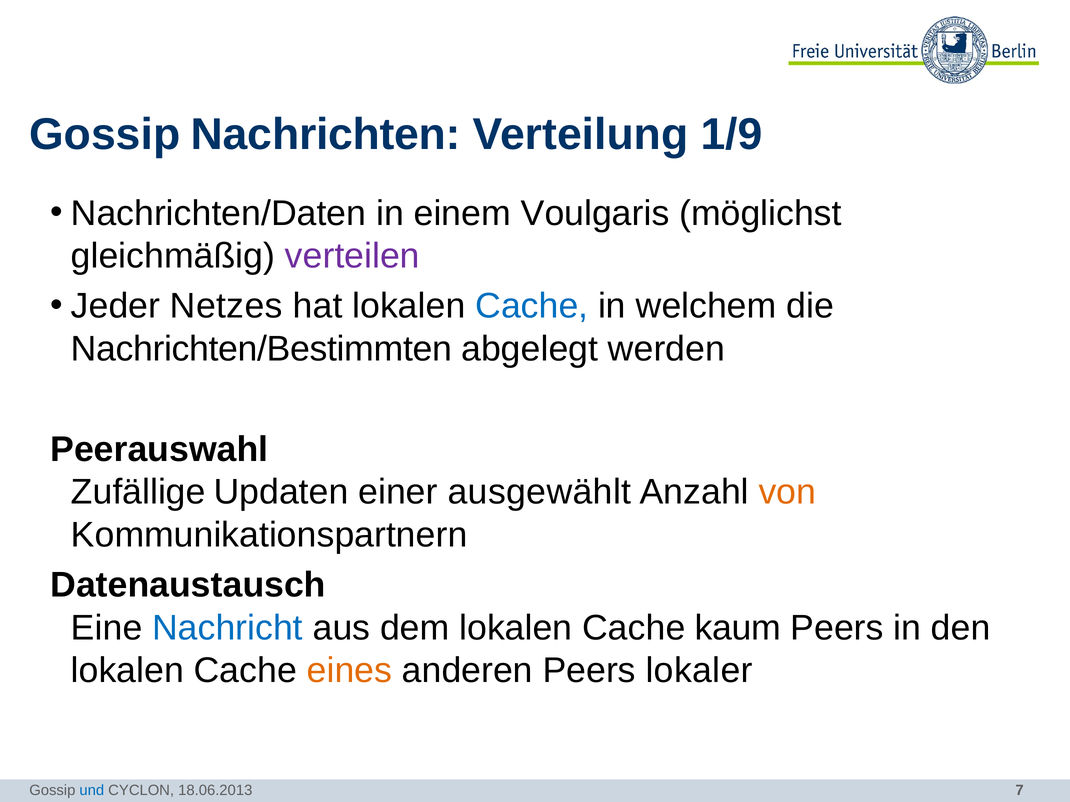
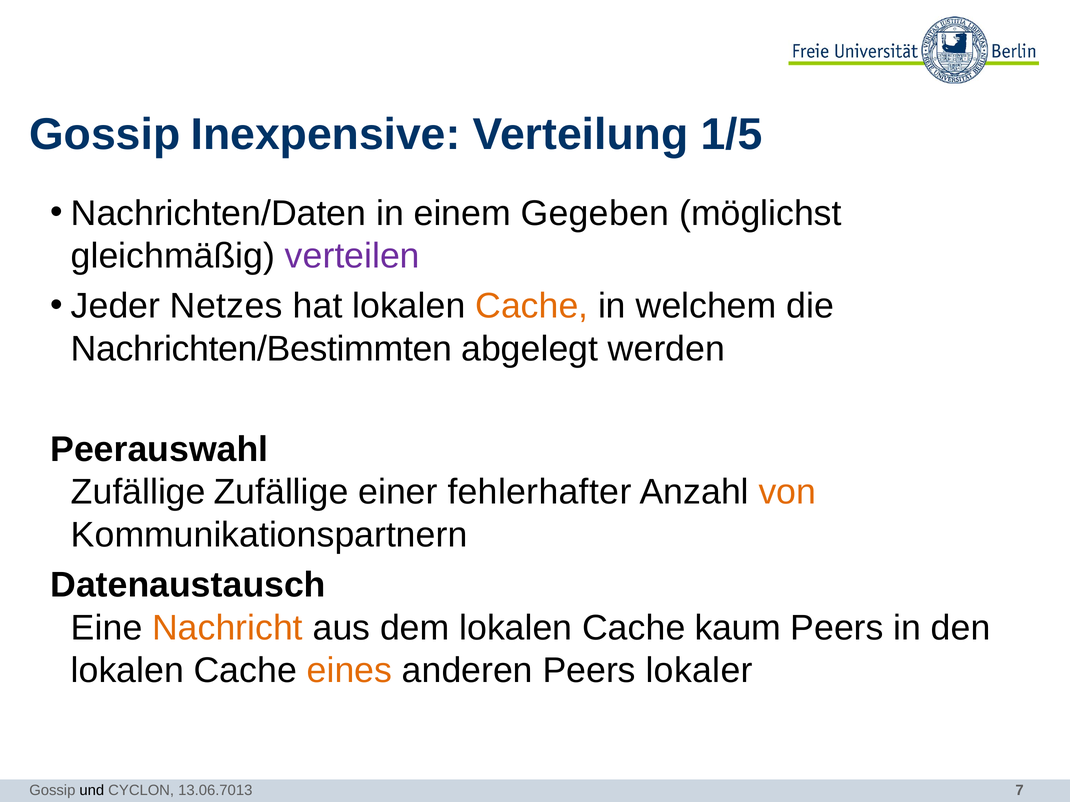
Nachrichten: Nachrichten -> Inexpensive (326, 135)
1/9: 1/9 -> 1/5 (732, 135)
Voulgaris: Voulgaris -> Gegeben (595, 213)
Cache colour: blue -> orange (532, 306)
Zufällige Updaten: Updaten -> Zufällige (281, 492)
ausgewählt: ausgewählt -> fehlerhafter (539, 492)
Nachricht colour: blue -> orange (227, 628)
und colour: blue -> black (92, 791)
18.06.2013: 18.06.2013 -> 13.06.7013 (215, 791)
